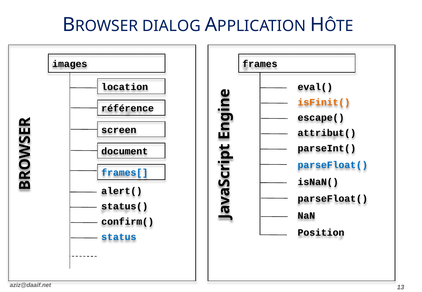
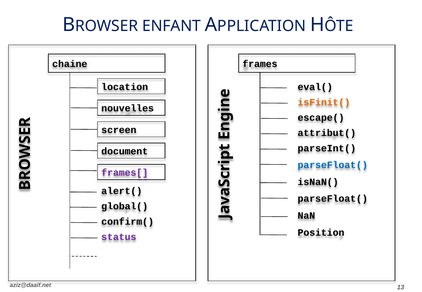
DIALOG: DIALOG -> ENFANT (172, 26)
images: images -> chaine (70, 64)
référence: référence -> nouvelles (128, 108)
frames[ colour: blue -> purple (125, 173)
status(: status( -> global( (125, 207)
status colour: blue -> purple (119, 237)
